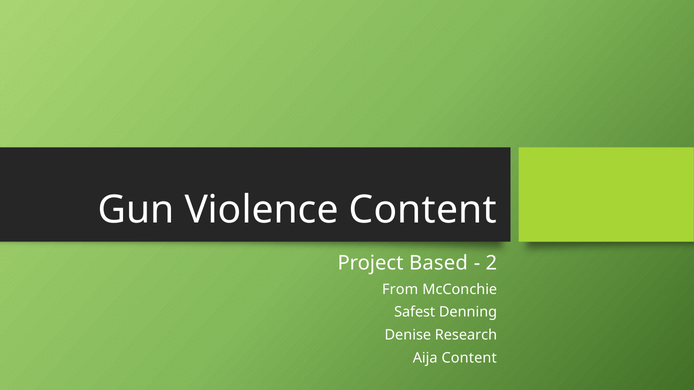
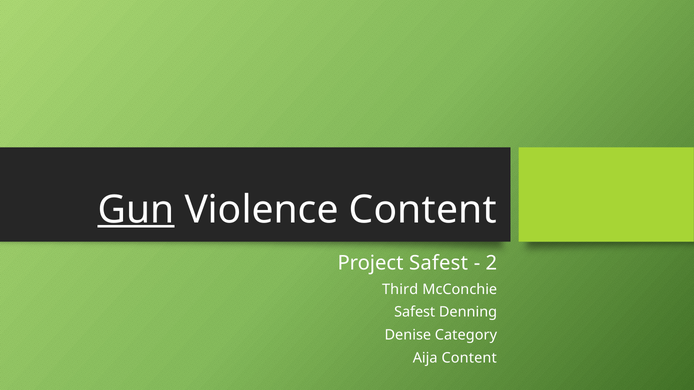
Gun underline: none -> present (136, 210)
Project Based: Based -> Safest (438, 264)
From: From -> Third (400, 290)
Research: Research -> Category (466, 335)
